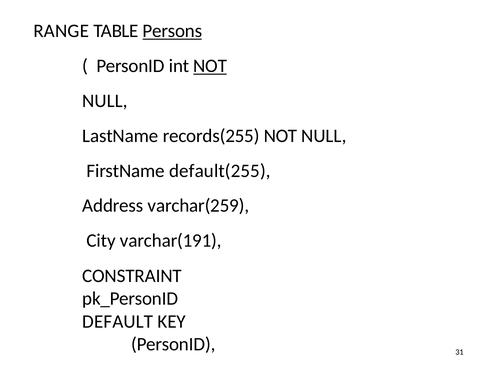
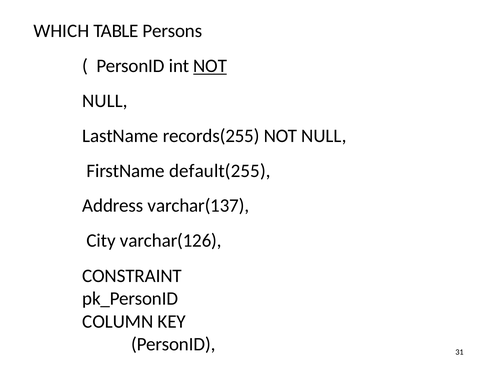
RANGE: RANGE -> WHICH (61, 31)
Persons underline: present -> none (172, 31)
varchar(259: varchar(259 -> varchar(137 (198, 206)
varchar(191: varchar(191 -> varchar(126 (171, 240)
DEFAULT: DEFAULT -> COLUMN (118, 321)
